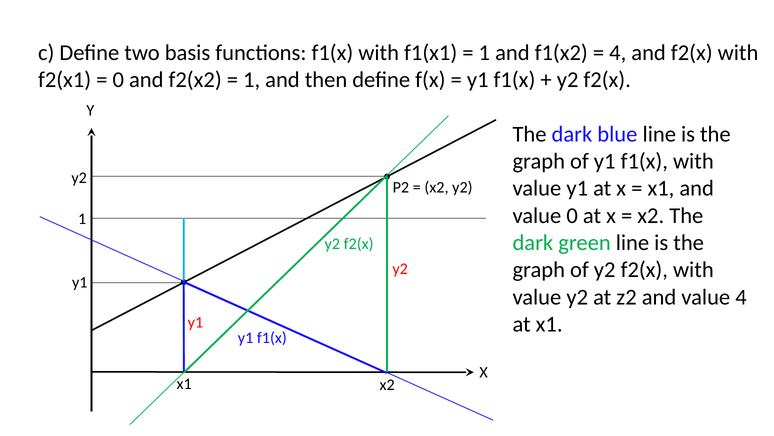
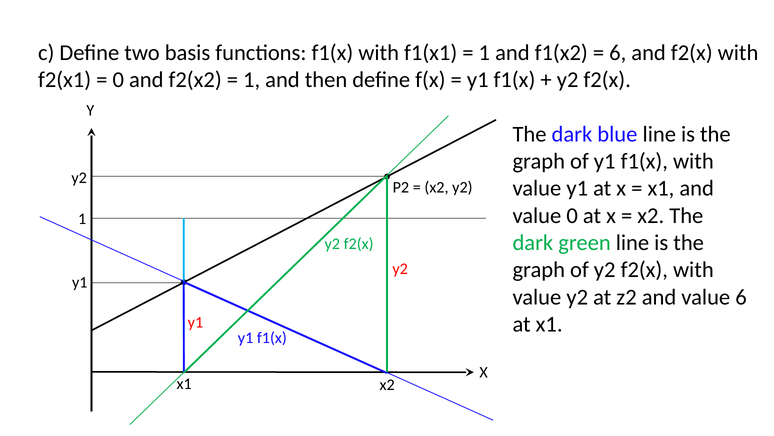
4: 4 -> 6 (618, 53)
value 4: 4 -> 6 (741, 297)
